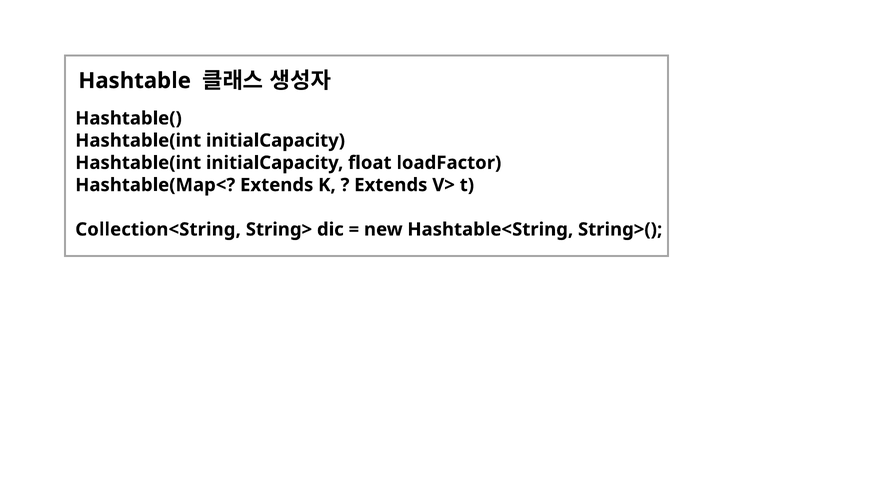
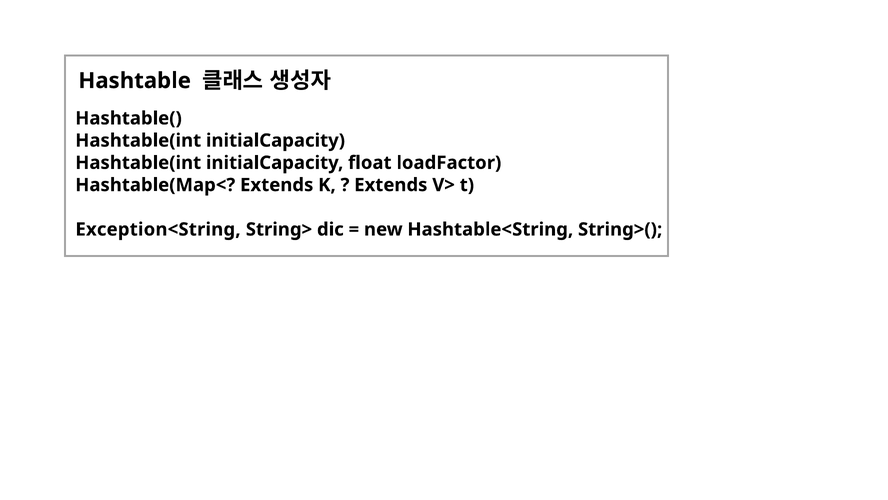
Collection<String: Collection<String -> Exception<String (158, 229)
